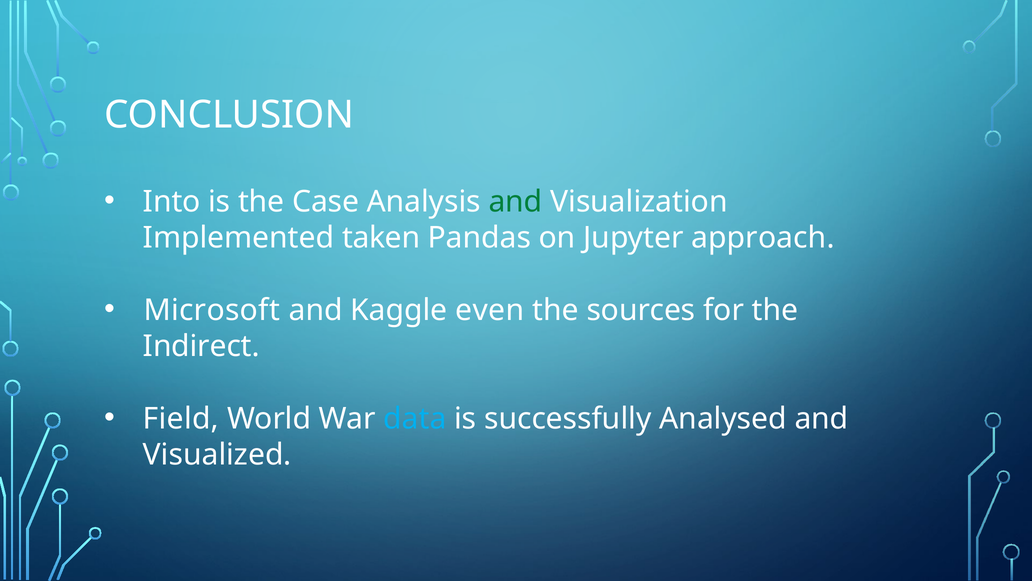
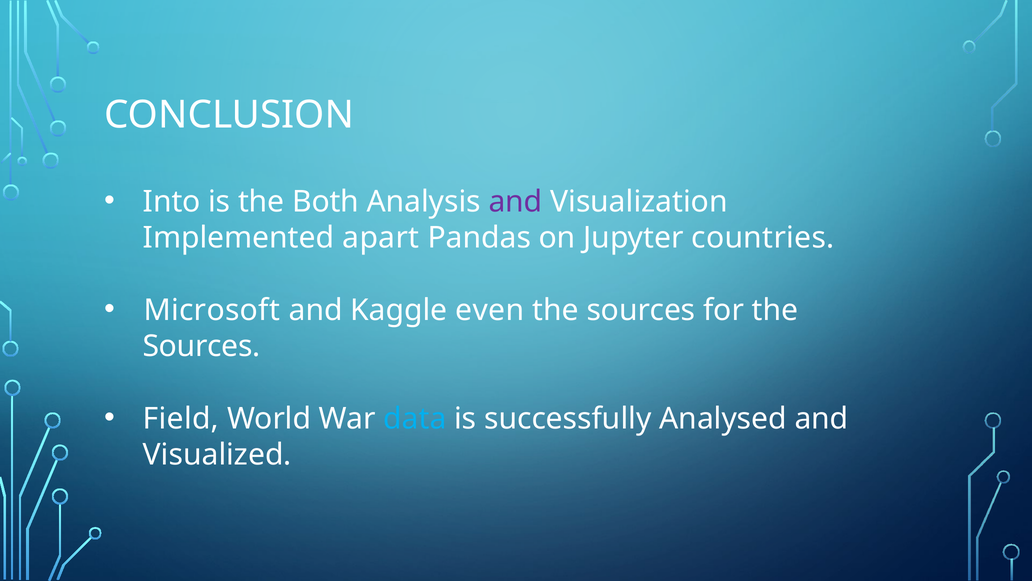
Case: Case -> Both (326, 201)
and colour: green -> purple (516, 201)
taken: taken -> apart (381, 238)
approach: approach -> countries (763, 238)
Indirect: Indirect -> Sources (201, 346)
